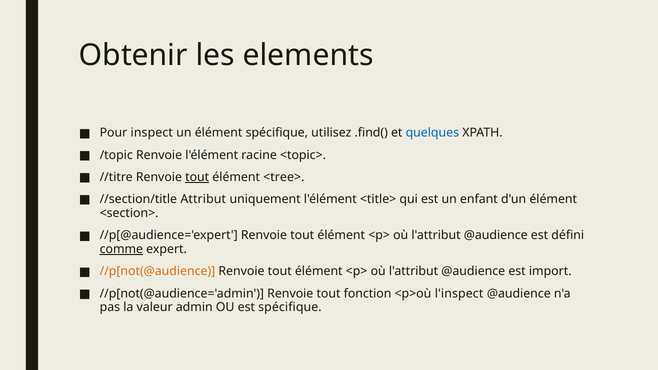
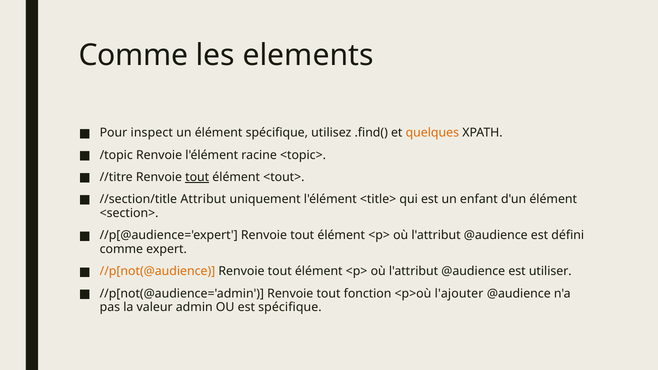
Obtenir: Obtenir -> Comme (133, 55)
quelques colour: blue -> orange (432, 133)
<tree>: <tree> -> <tout> (284, 177)
comme underline: present -> none (121, 249)
import: import -> utiliser (550, 271)
l'inspect: l'inspect -> l'ajouter (459, 294)
